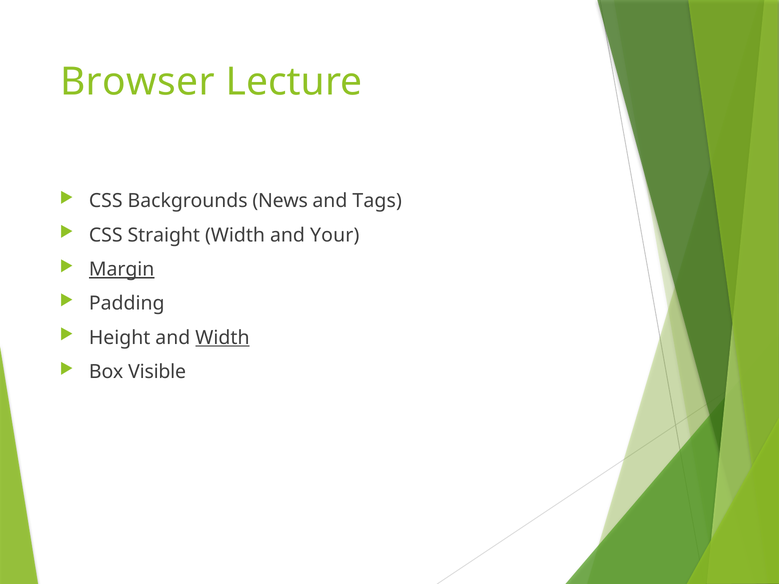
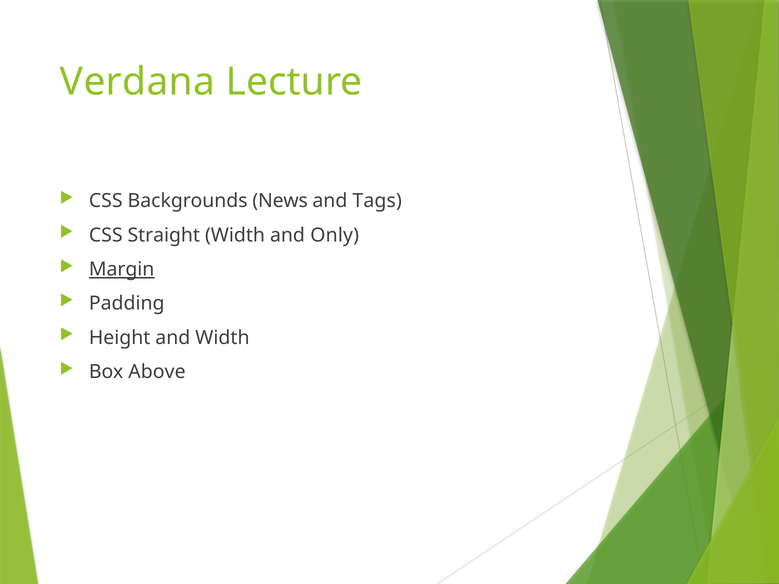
Browser: Browser -> Verdana (138, 82)
Your: Your -> Only (335, 235)
Width underline: present -> none (222, 338)
Visible: Visible -> Above (157, 372)
